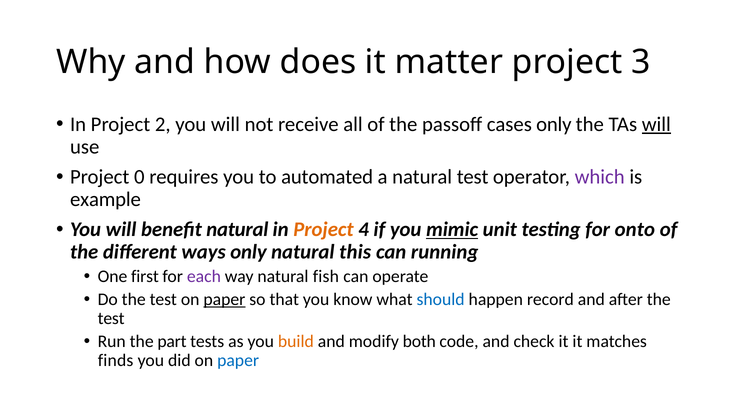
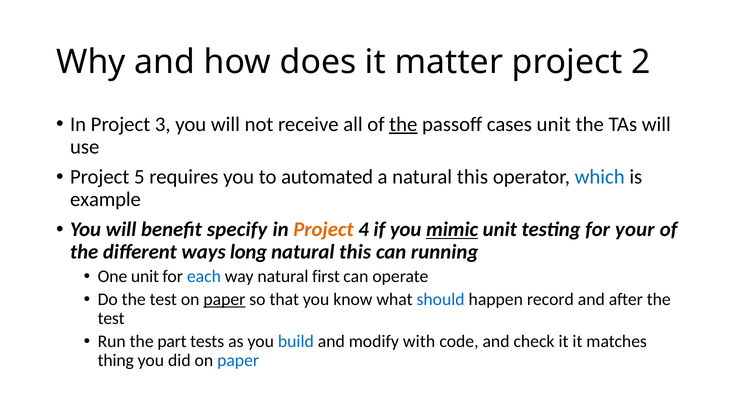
3: 3 -> 2 (641, 62)
2: 2 -> 3 (163, 124)
the underline: none -> present (403, 124)
cases only: only -> unit (554, 124)
will underline: present -> none (656, 124)
0: 0 -> 5 (139, 177)
a natural test: test -> this (472, 177)
which colour: purple -> blue (600, 177)
benefit natural: natural -> specify (237, 229)
onto: onto -> your (635, 229)
ways only: only -> long (249, 252)
One first: first -> unit (145, 276)
each colour: purple -> blue (204, 276)
fish: fish -> first (326, 276)
build colour: orange -> blue (296, 341)
both: both -> with (419, 341)
finds: finds -> thing (116, 360)
